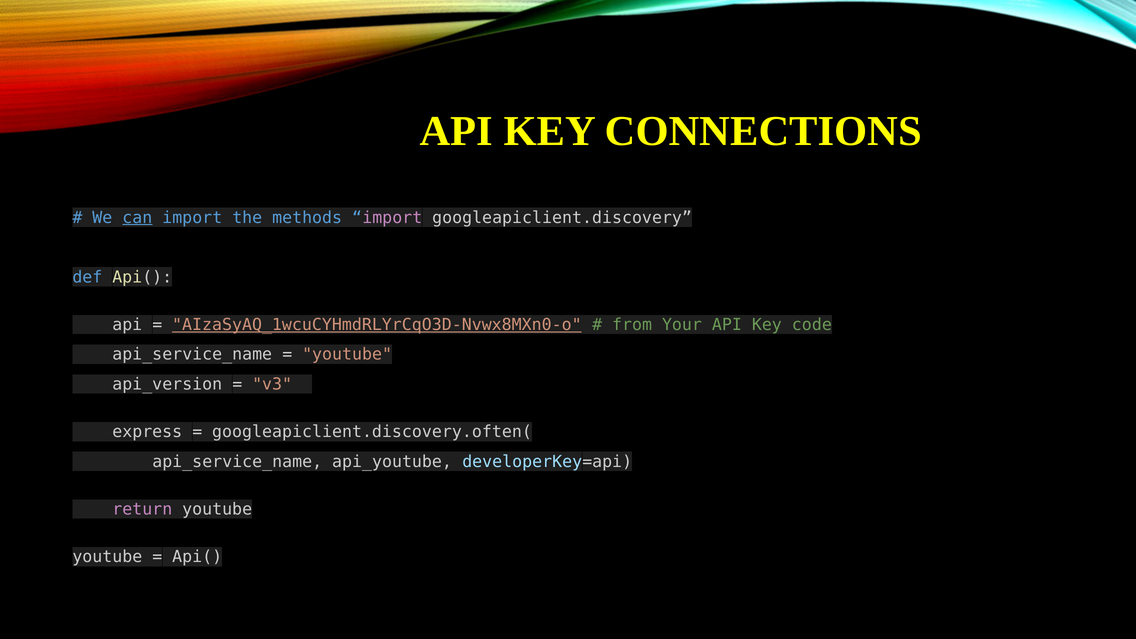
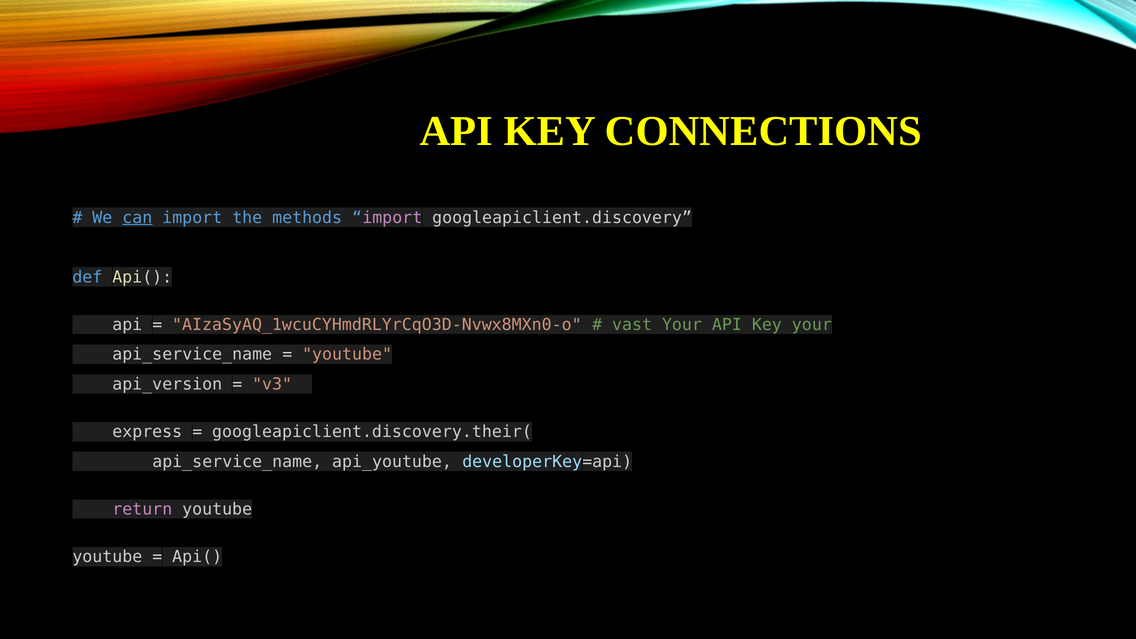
AIzaSyAQ_1wcuCYHmdRLYrCqO3D-Nvwx8MXn0-o underline: present -> none (377, 325)
from: from -> vast (632, 325)
Key code: code -> your (812, 325)
googleapiclient.discovery.often(: googleapiclient.discovery.often( -> googleapiclient.discovery.their( (372, 432)
